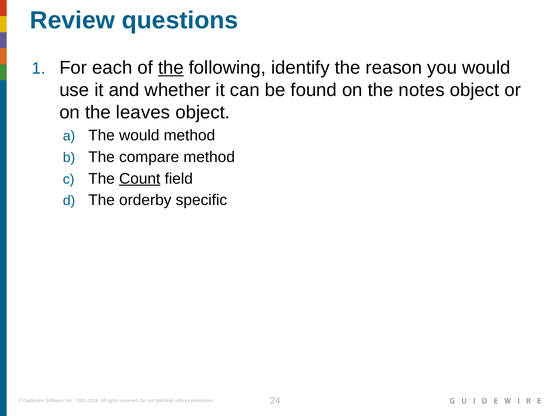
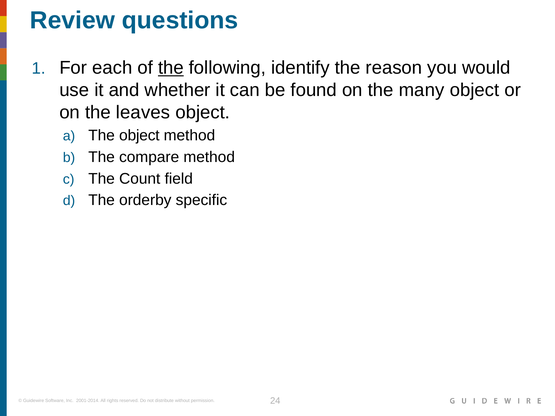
notes: notes -> many (422, 90)
The would: would -> object (139, 136)
Count underline: present -> none (140, 179)
